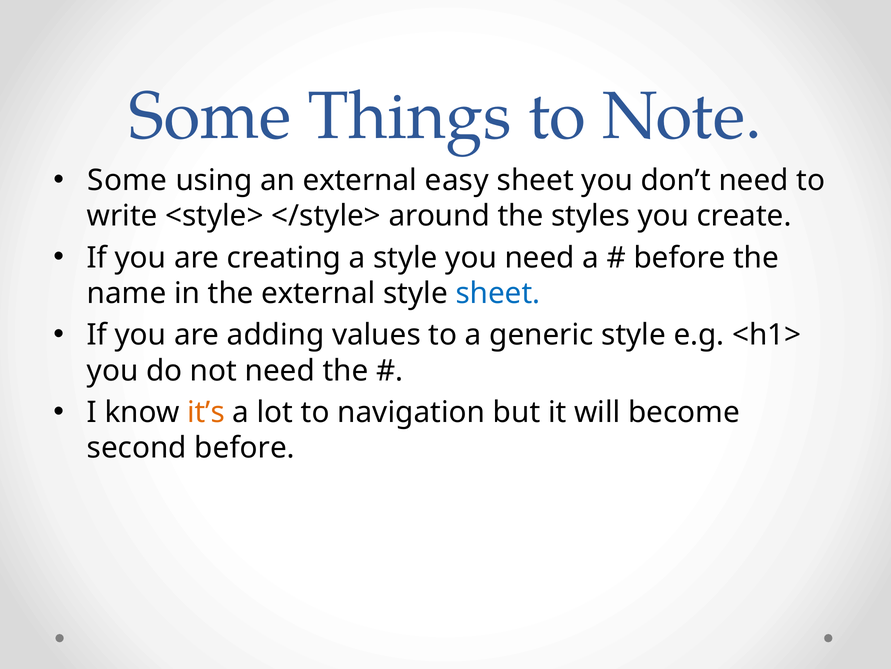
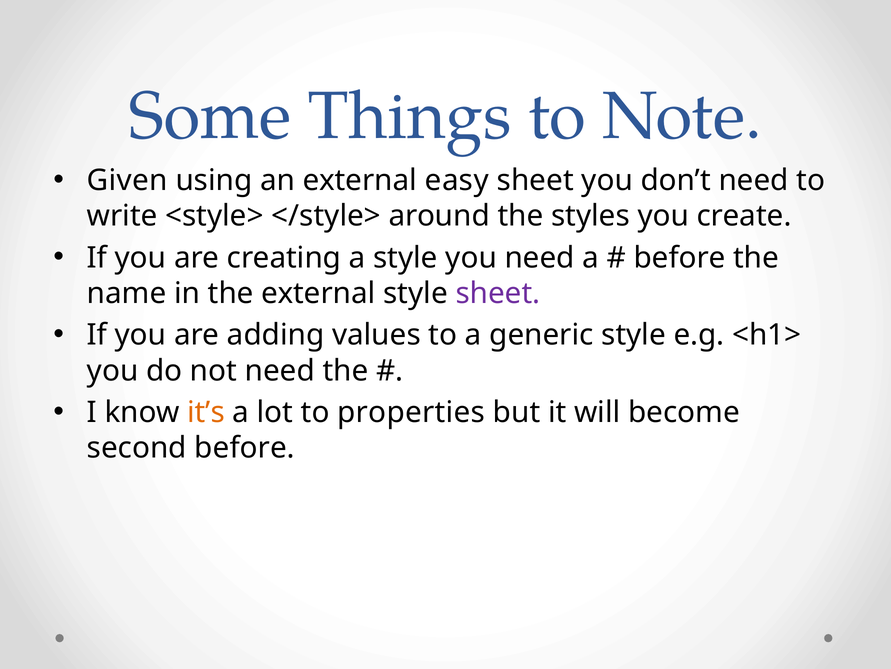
Some: Some -> Given (127, 180)
sheet colour: blue -> purple (498, 293)
navigation: navigation -> properties (411, 412)
